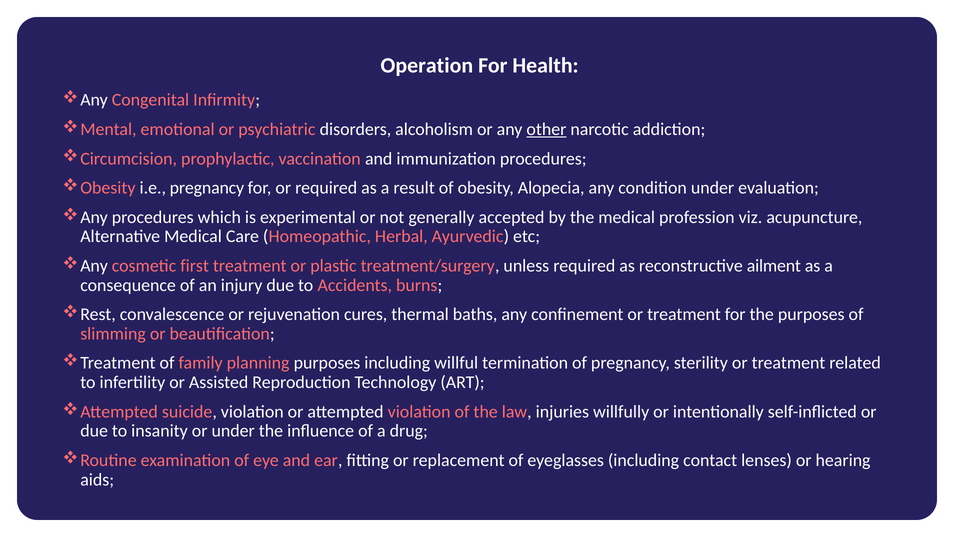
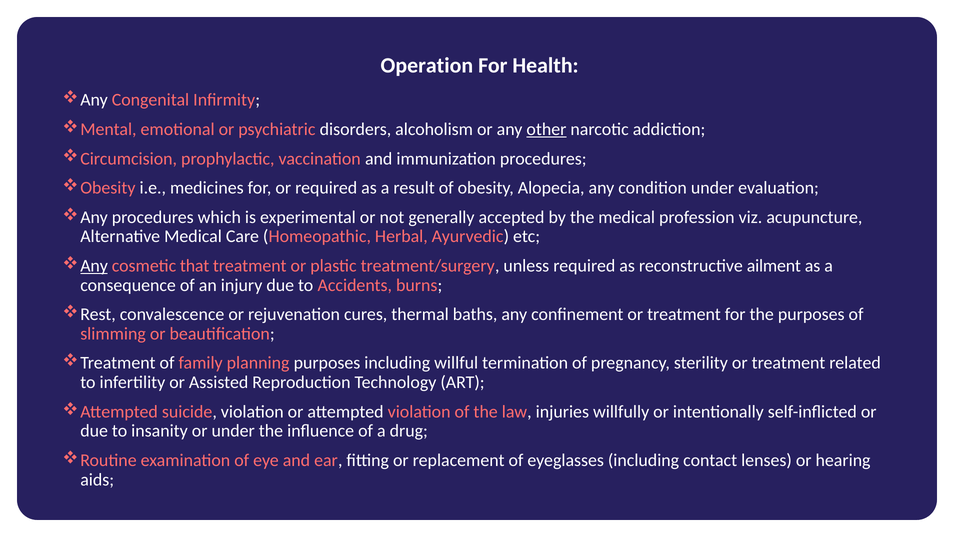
i.e pregnancy: pregnancy -> medicines (207, 188)
Any underline: none -> present (94, 266)
first: first -> that (195, 266)
